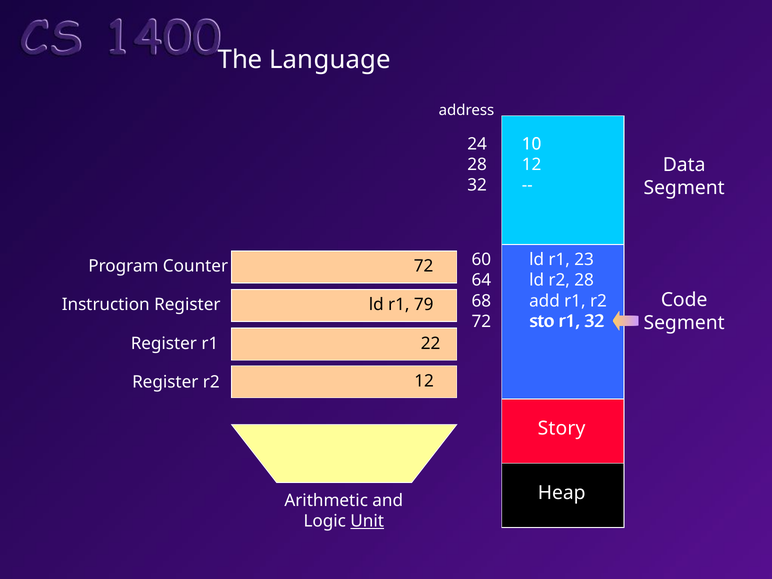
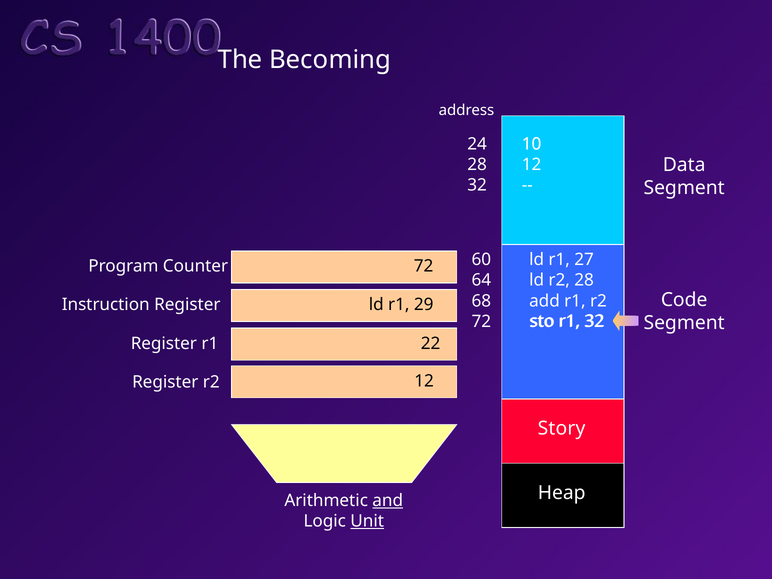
Language: Language -> Becoming (330, 60)
23: 23 -> 27 (584, 260)
79: 79 -> 29 (424, 305)
and underline: none -> present (388, 501)
